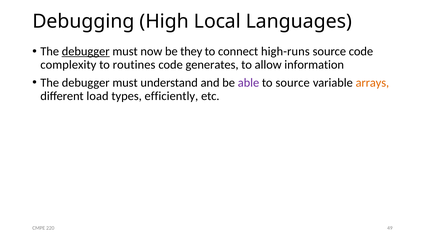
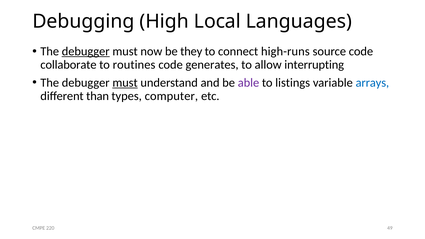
complexity: complexity -> collaborate (68, 65)
information: information -> interrupting (314, 65)
must underline: none -> present (125, 83)
to source: source -> listings (293, 83)
arrays colour: orange -> blue (372, 83)
load: load -> than (98, 96)
efficiently: efficiently -> computer (171, 96)
